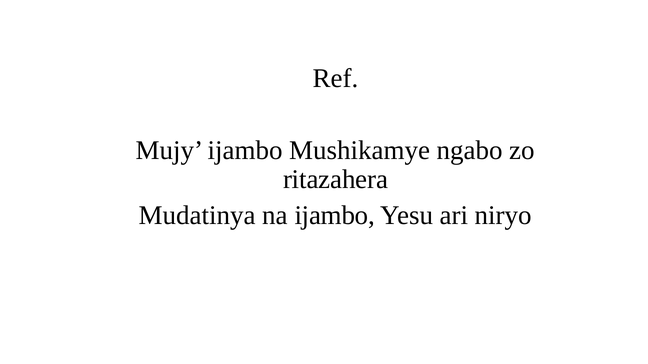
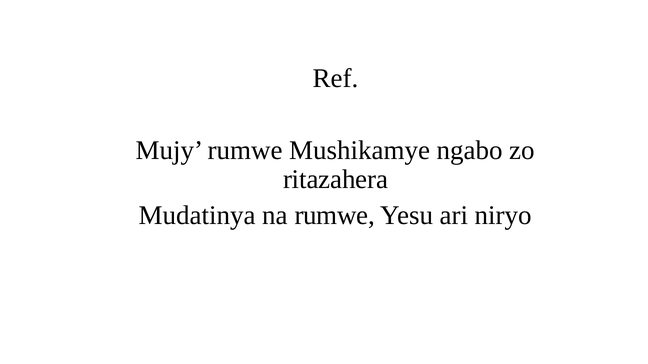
Mujy ijambo: ijambo -> rumwe (245, 150)
na ijambo: ijambo -> rumwe (335, 216)
